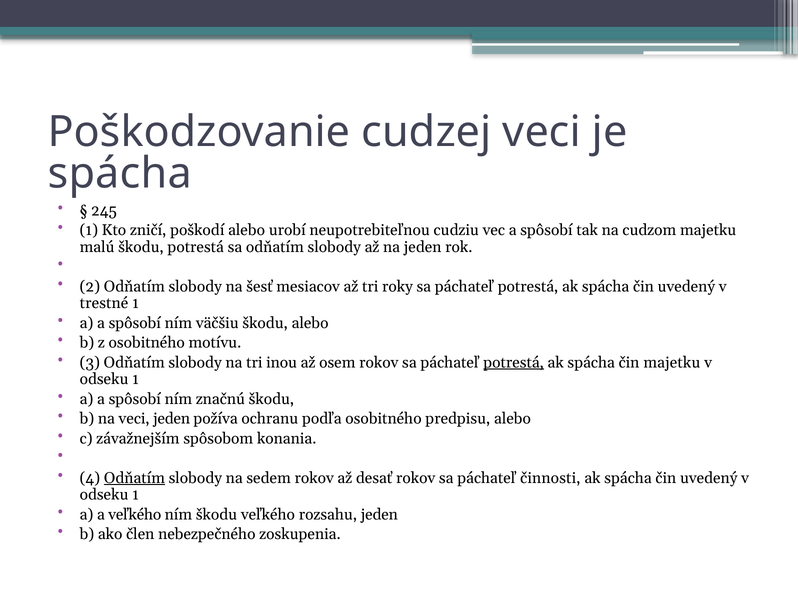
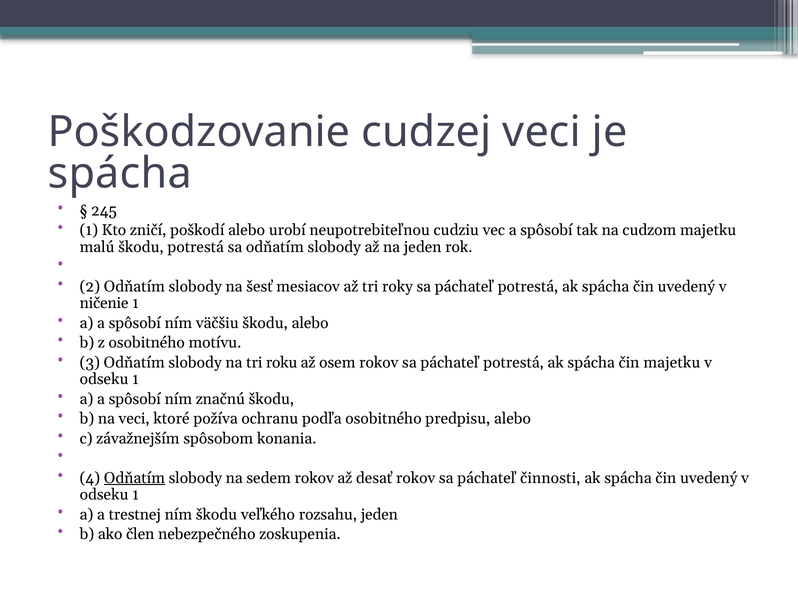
trestné: trestné -> ničenie (104, 303)
inou: inou -> roku (282, 363)
potrestá underline: present -> none (514, 363)
veci jeden: jeden -> ktoré (172, 419)
a veľkého: veľkého -> trestnej (135, 515)
